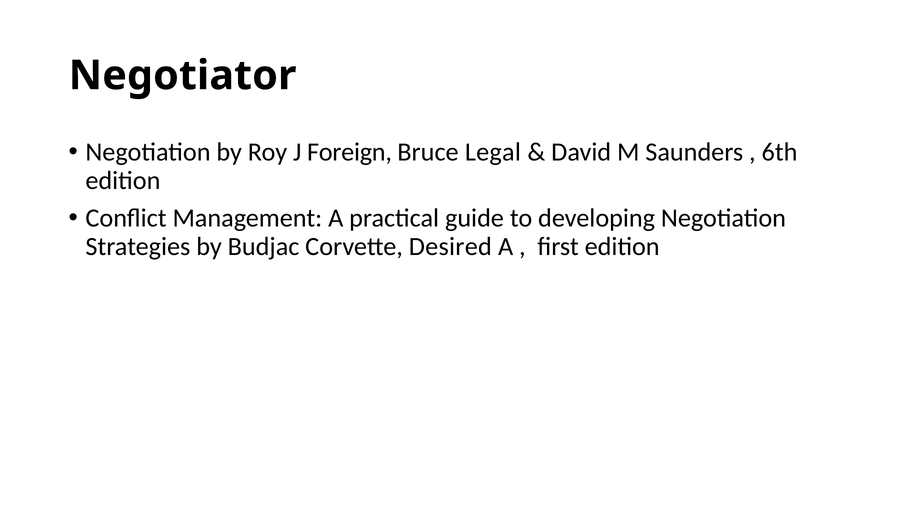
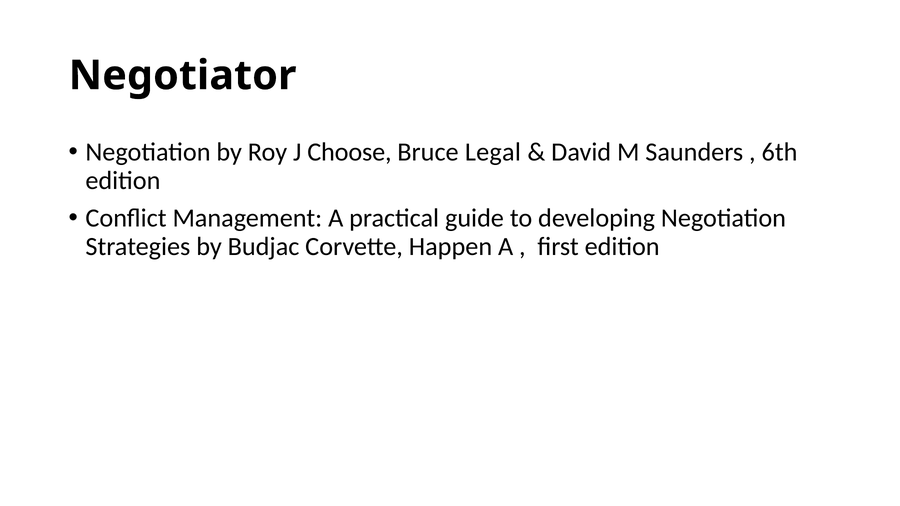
Foreign: Foreign -> Choose (349, 152)
Desired: Desired -> Happen (450, 247)
